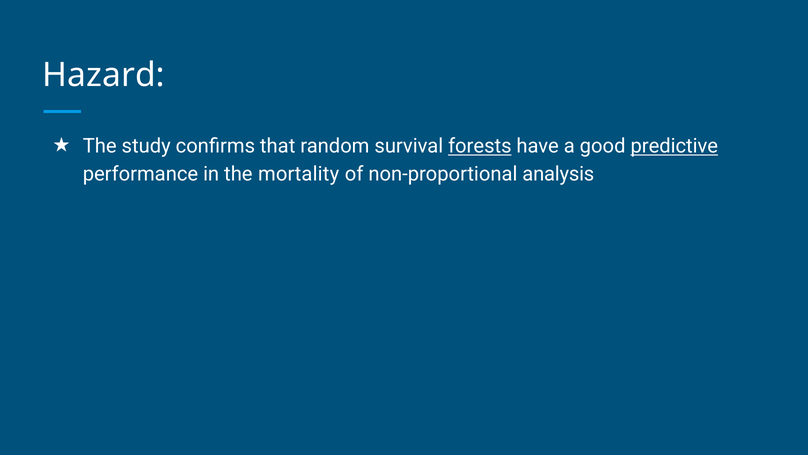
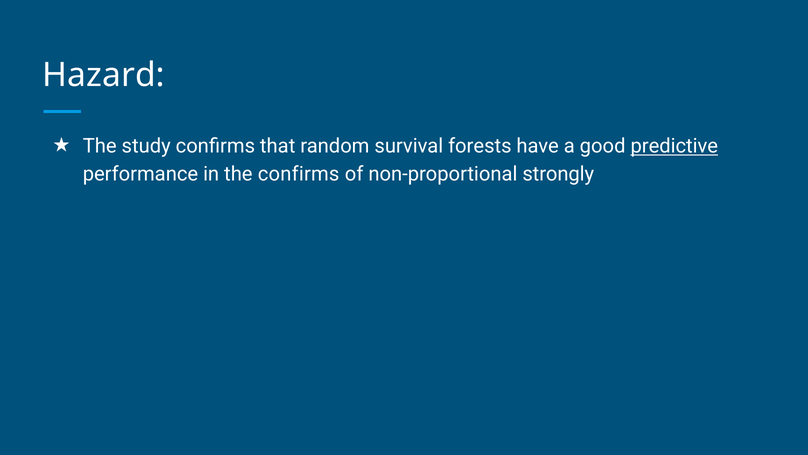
forests underline: present -> none (480, 146)
the mortality: mortality -> confirms (299, 174)
analysis: analysis -> strongly (558, 174)
